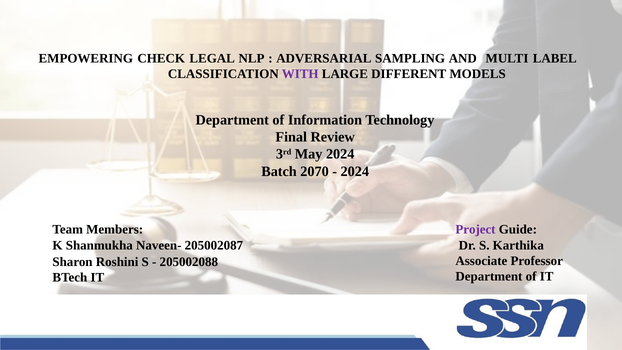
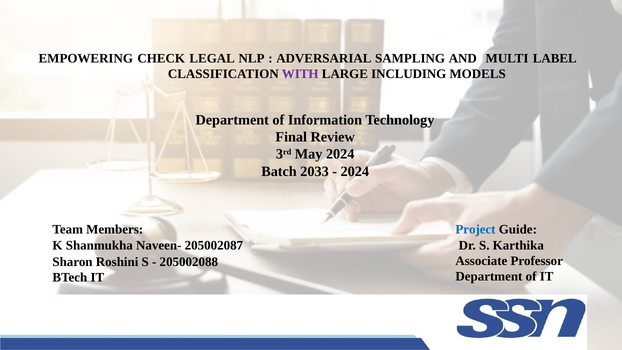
DIFFERENT: DIFFERENT -> INCLUDING (409, 74)
2070: 2070 -> 2033 (315, 171)
Project colour: purple -> blue (476, 229)
